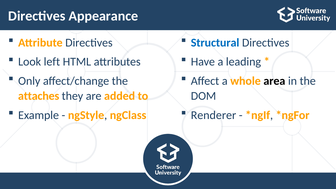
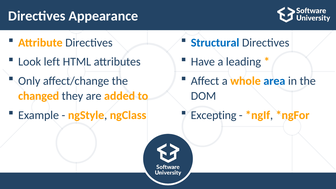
area colour: black -> blue (274, 81)
attaches: attaches -> changed (39, 96)
Renderer: Renderer -> Excepting (214, 115)
